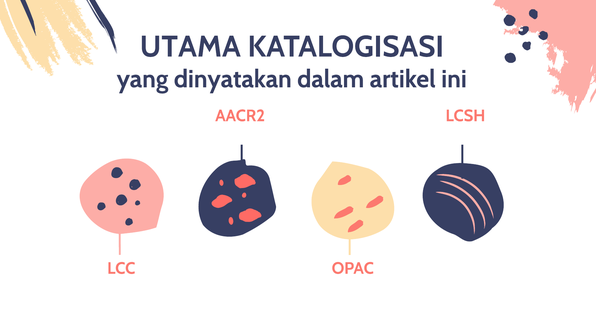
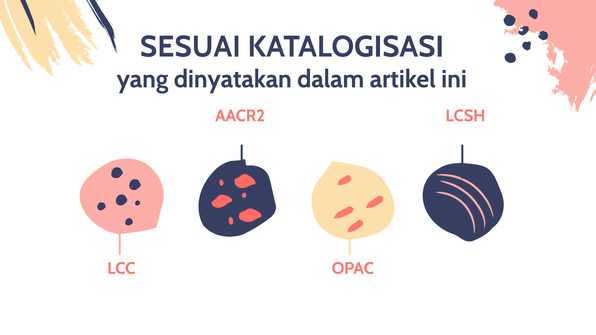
UTAMA: UTAMA -> SESUAI (190, 47)
